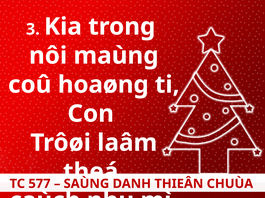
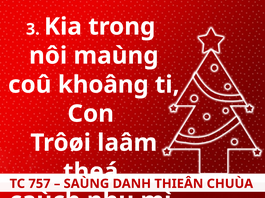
hoaøng: hoaøng -> khoâng (103, 85)
577: 577 -> 757 (39, 184)
